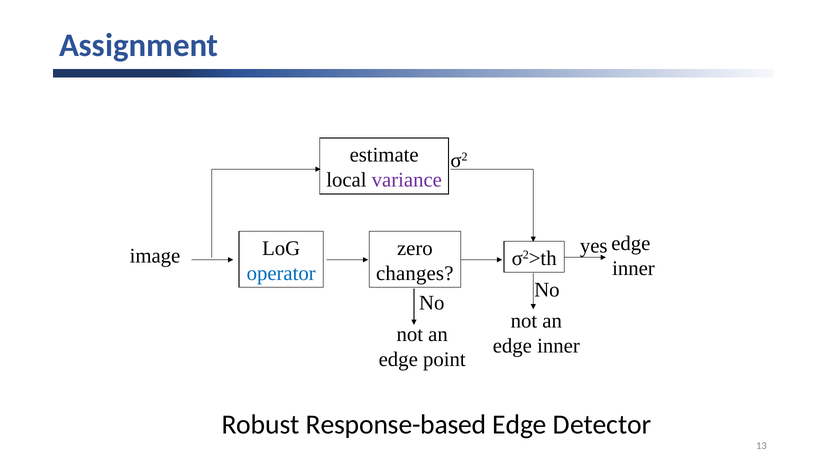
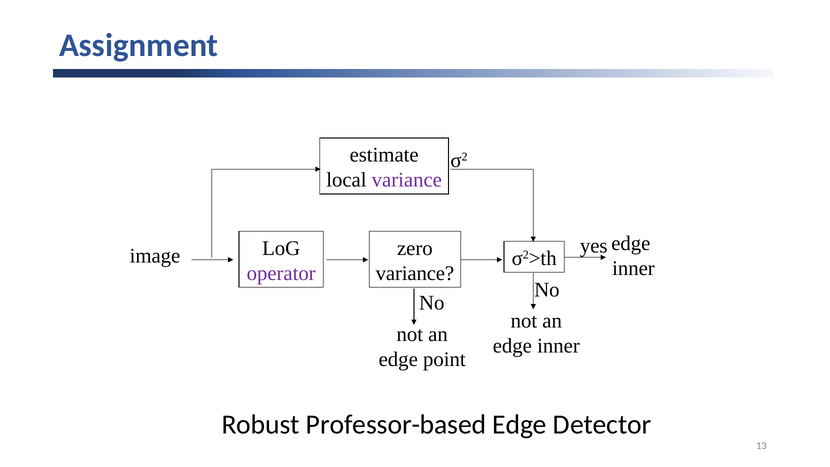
operator colour: blue -> purple (281, 273)
changes: changes -> variance (415, 273)
Response-based: Response-based -> Professor-based (396, 425)
